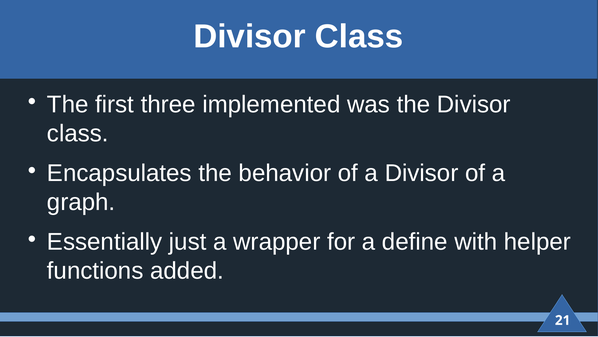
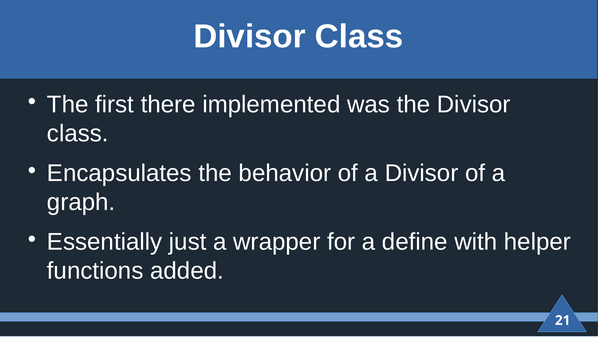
three: three -> there (168, 104)
